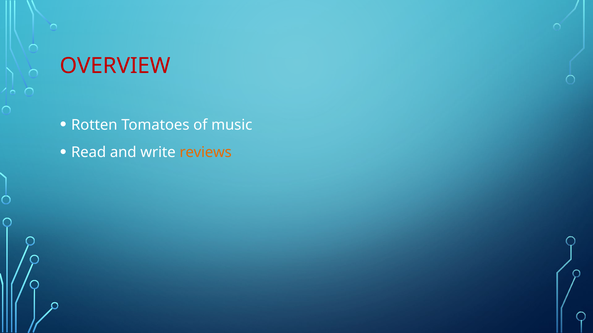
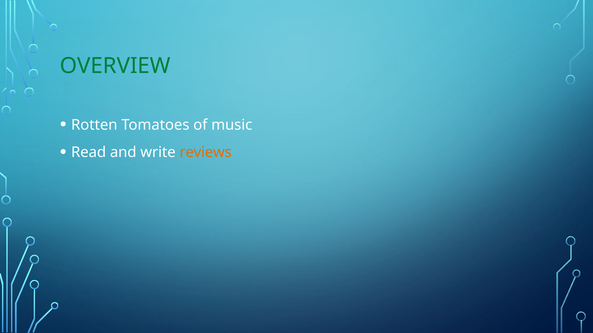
OVERVIEW colour: red -> green (115, 66)
